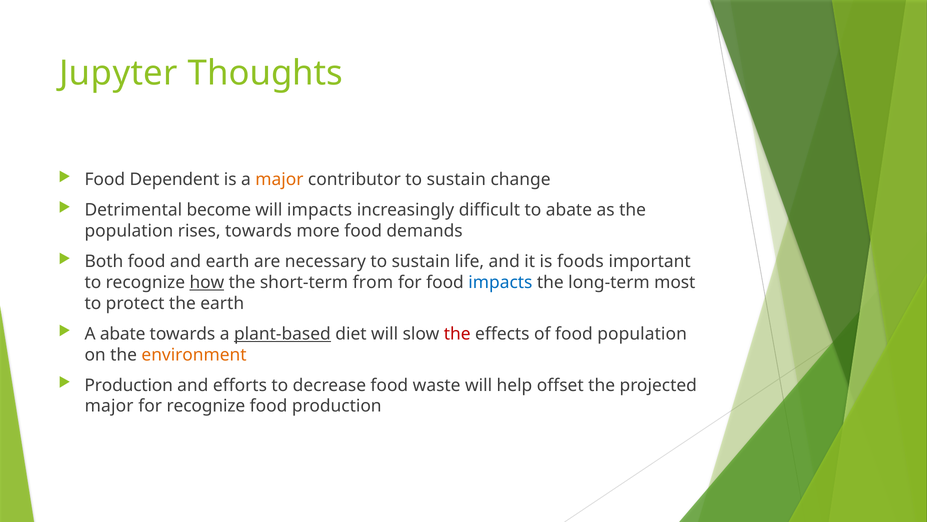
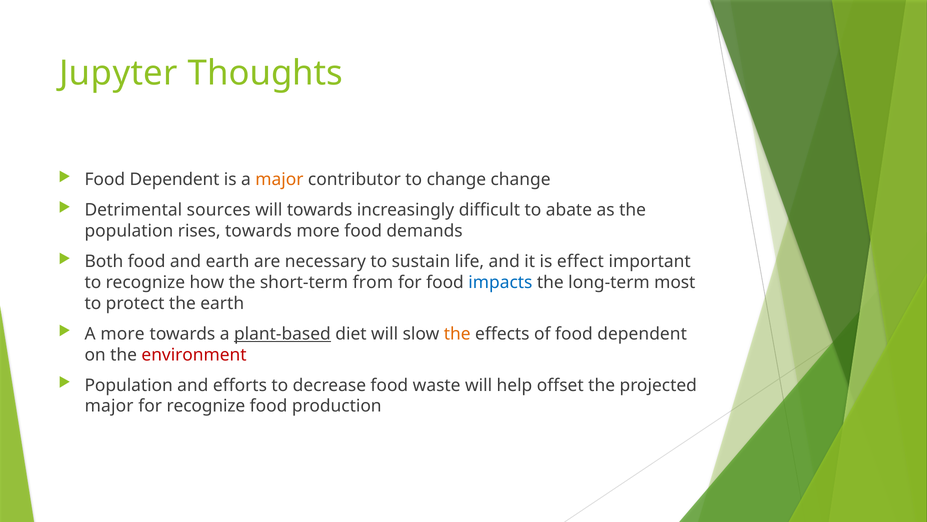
contributor to sustain: sustain -> change (456, 179)
become: become -> sources (219, 210)
will impacts: impacts -> towards (320, 210)
foods: foods -> effect (580, 261)
how underline: present -> none (207, 282)
A abate: abate -> more (123, 334)
the colour: red -> orange (457, 334)
of food population: population -> dependent (642, 334)
environment colour: orange -> red (194, 354)
Production: Production -> Population (129, 385)
